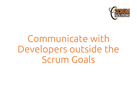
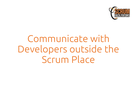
Goals: Goals -> Place (83, 60)
